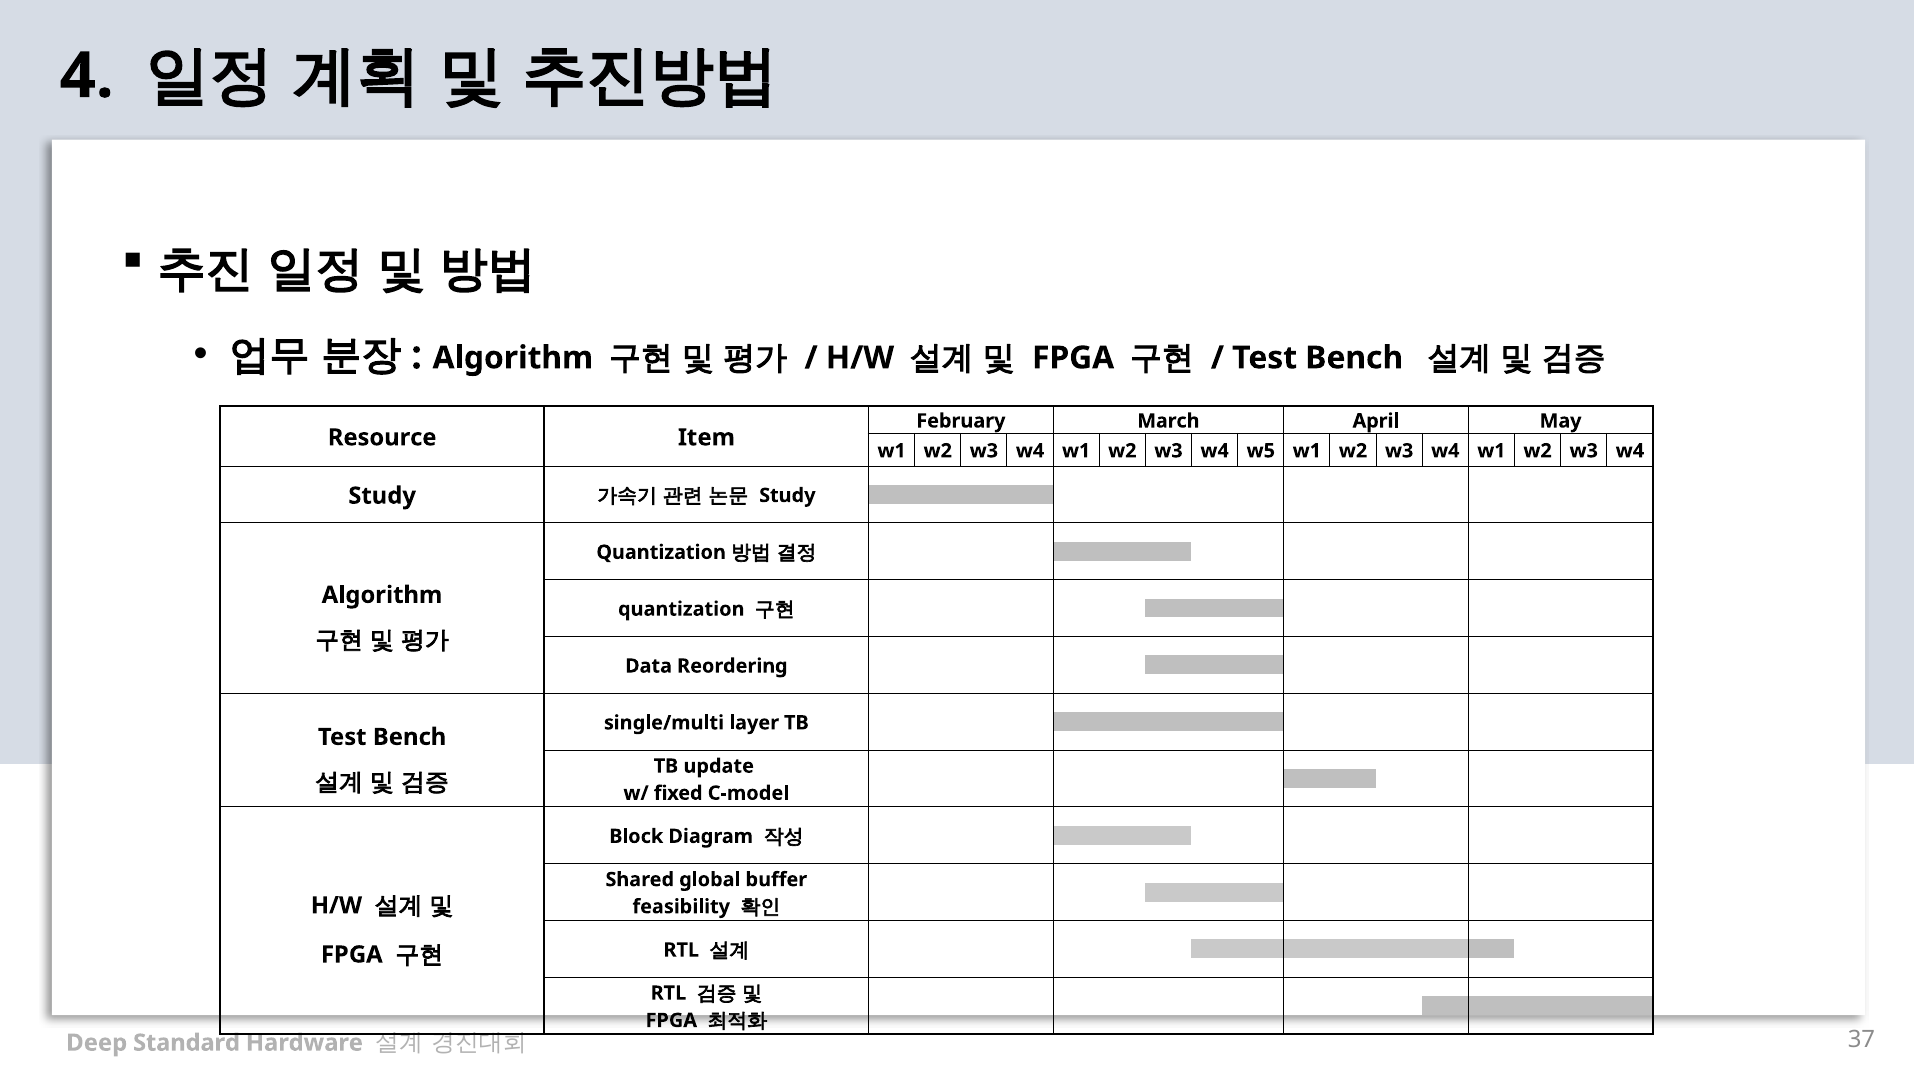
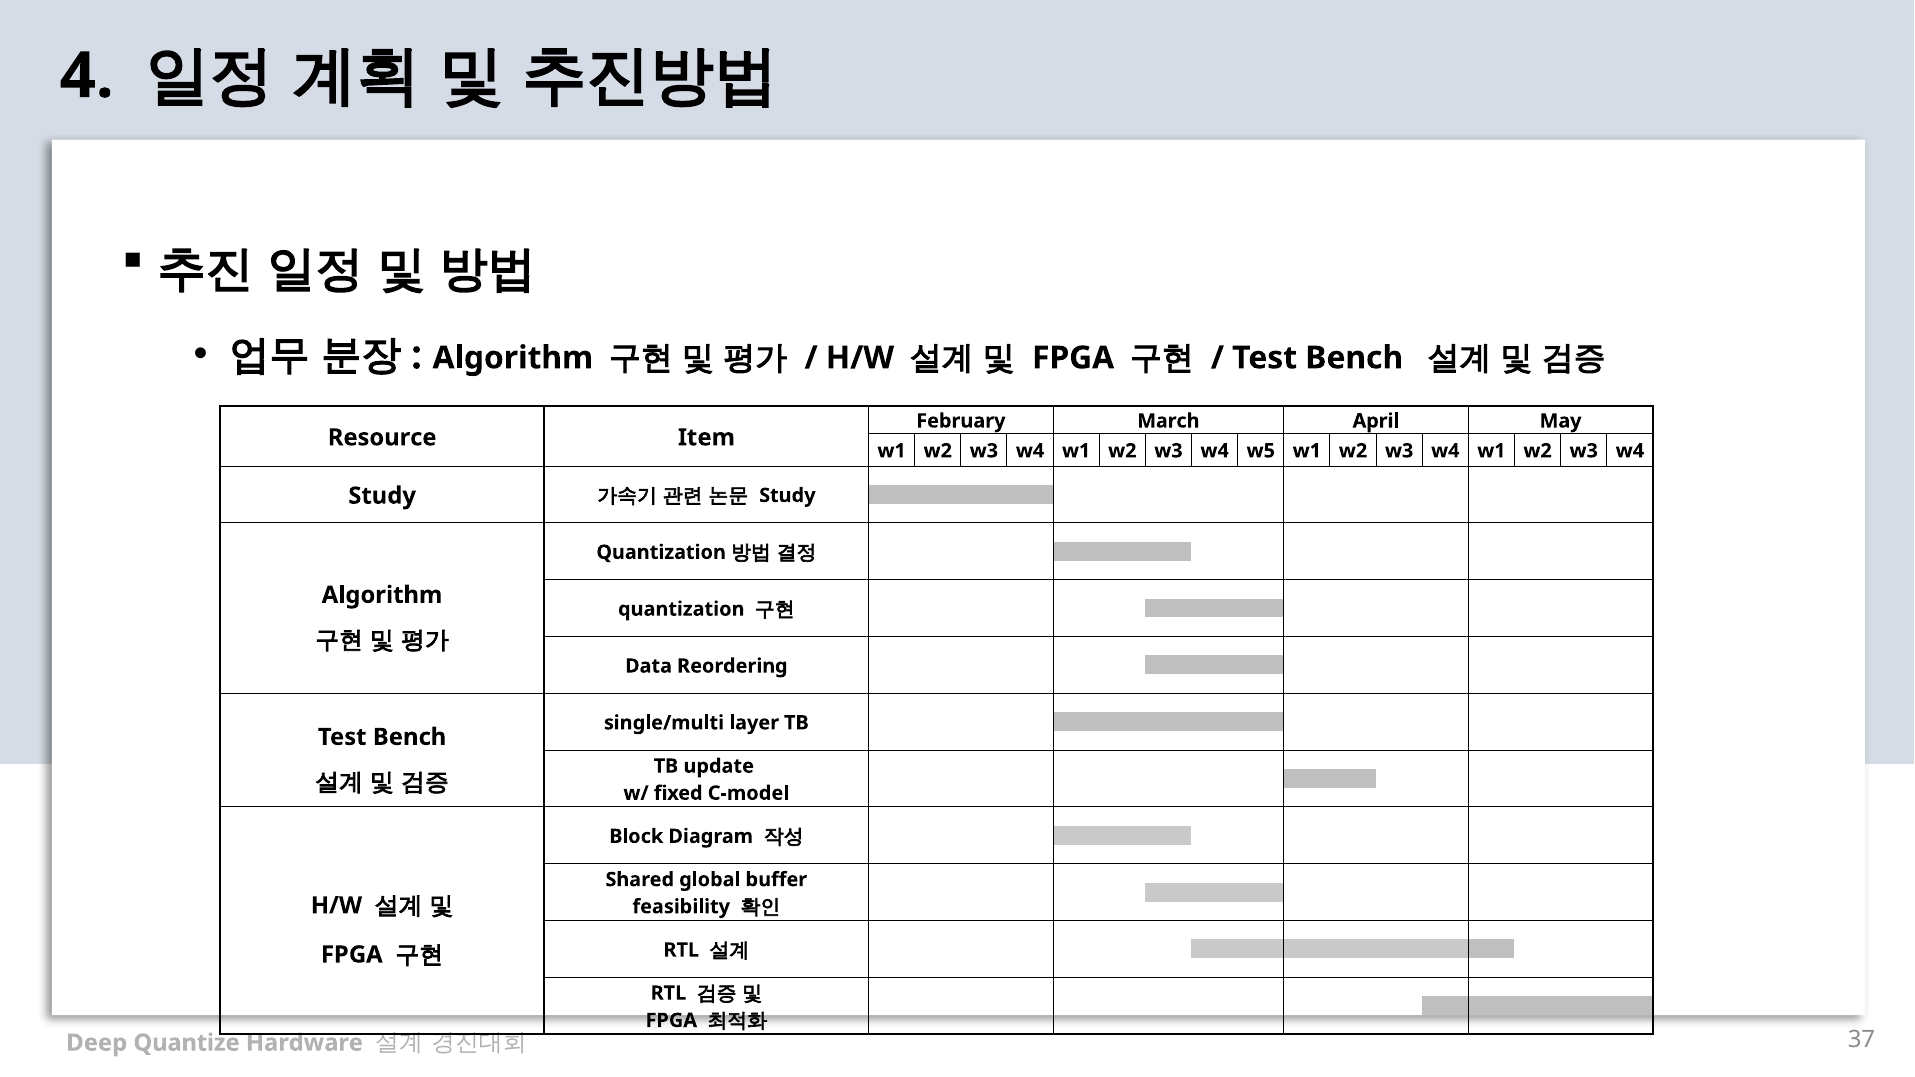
Standard: Standard -> Quantize (187, 1043)
